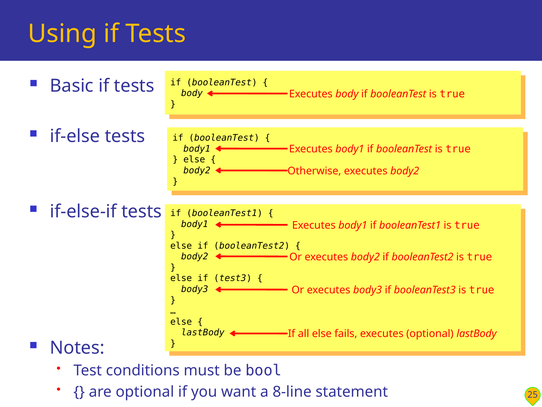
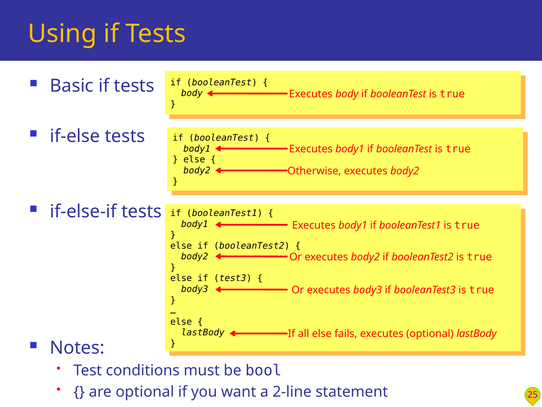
8-line: 8-line -> 2-line (292, 391)
